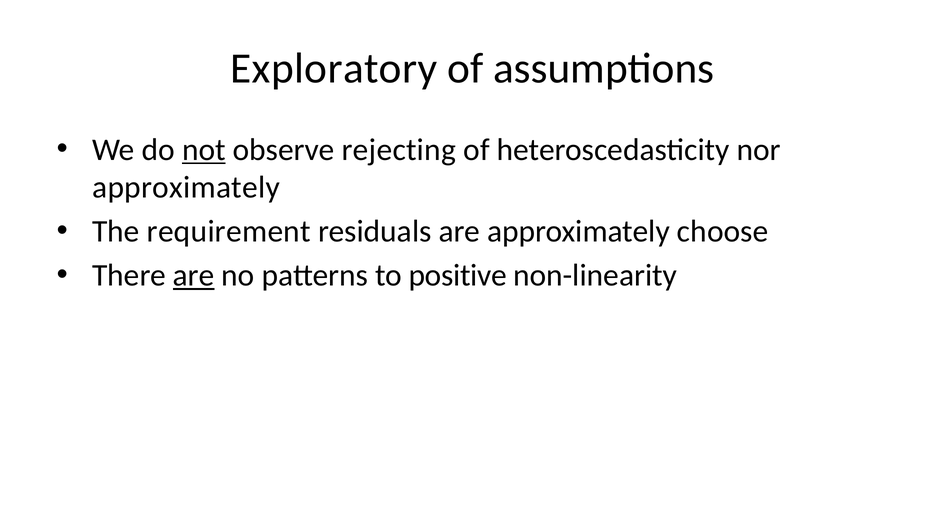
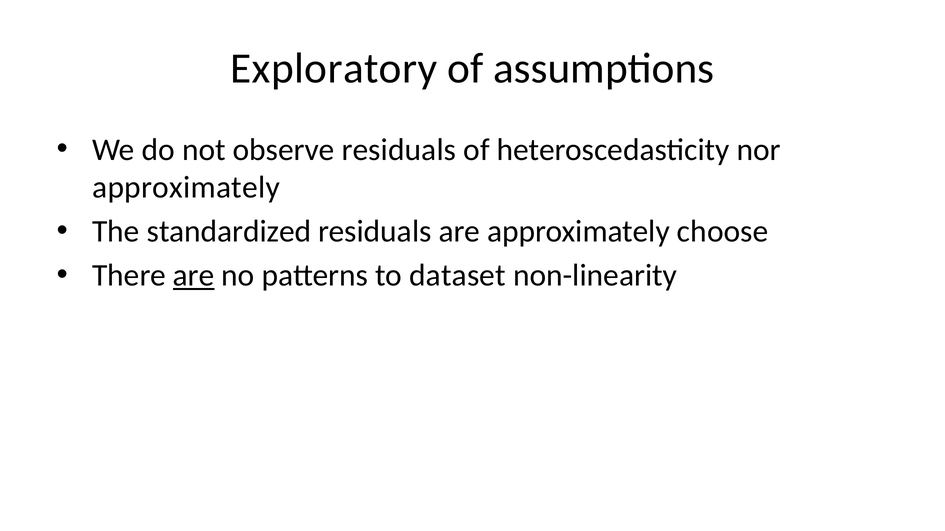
not underline: present -> none (204, 150)
observe rejecting: rejecting -> residuals (399, 150)
requirement: requirement -> standardized (229, 232)
positive: positive -> dataset (458, 276)
